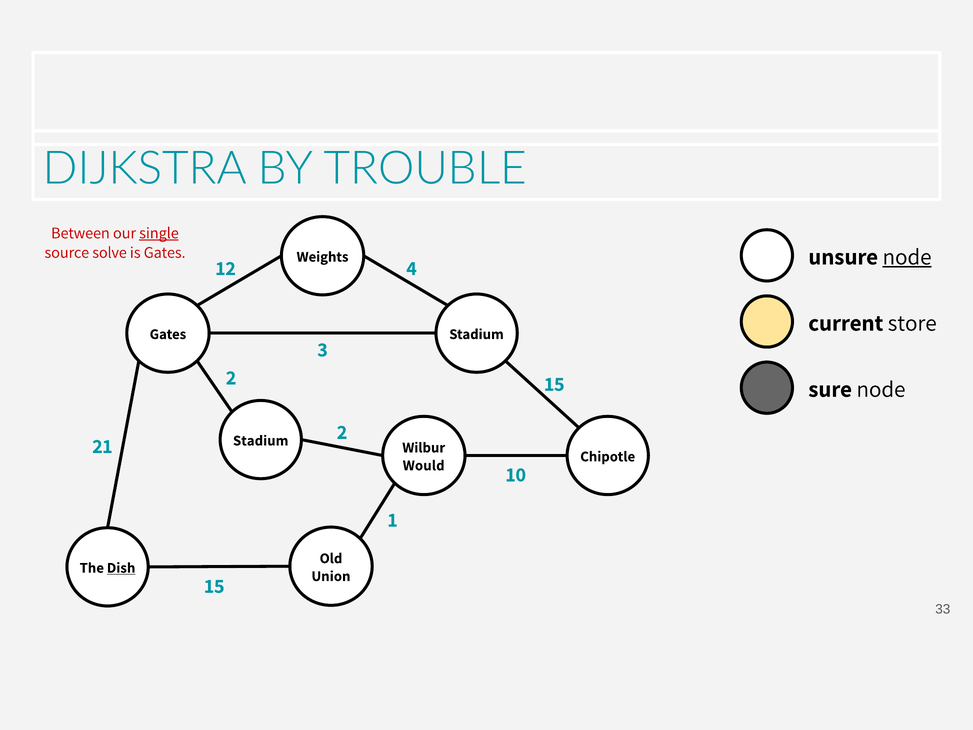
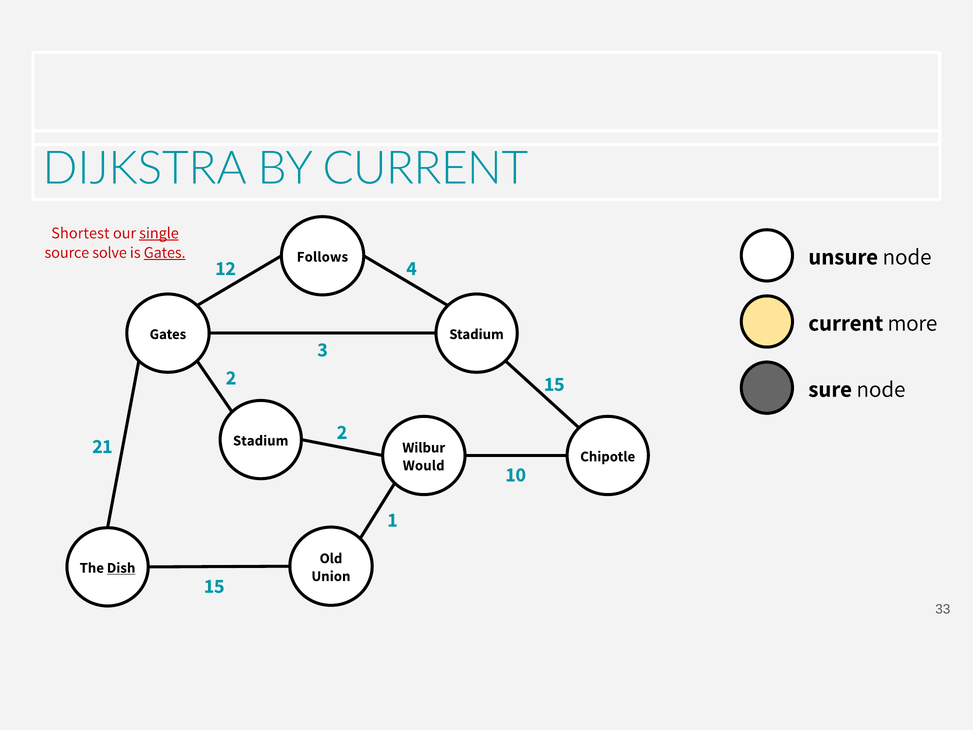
BY TROUBLE: TROUBLE -> CURRENT (426, 168)
Between: Between -> Shortest (80, 233)
Gates underline: none -> present (165, 252)
node underline: present -> none (907, 257)
Weights: Weights -> Follows (322, 257)
store: store -> more (912, 323)
